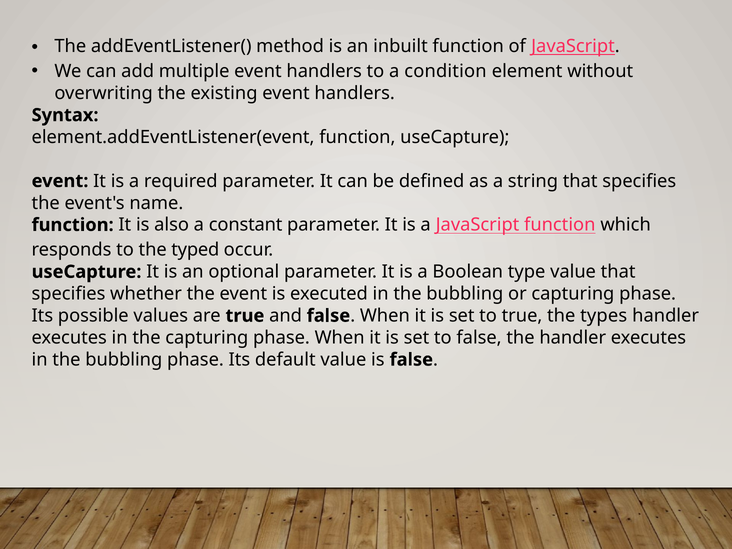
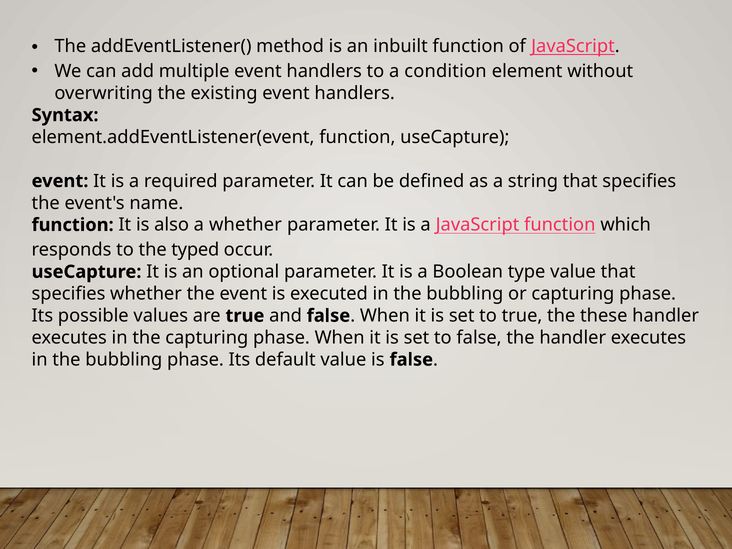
a constant: constant -> whether (245, 225)
types: types -> these (604, 316)
